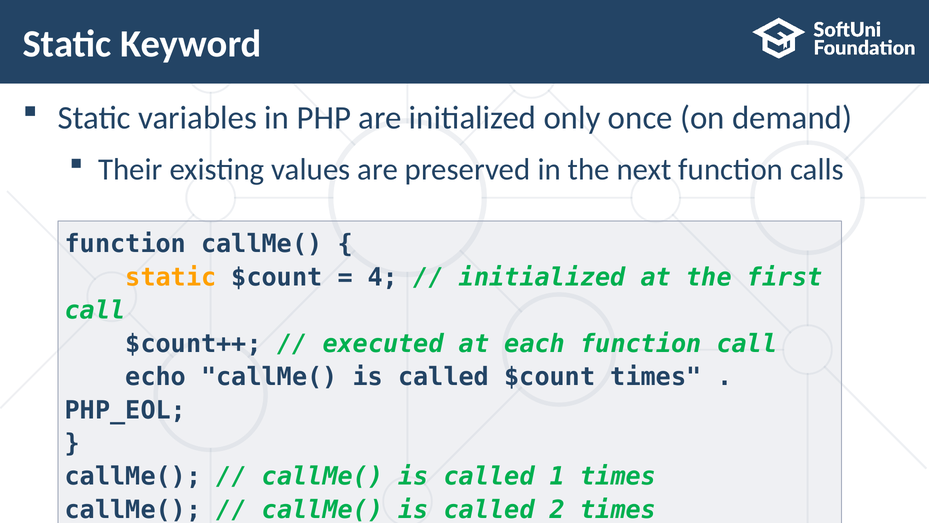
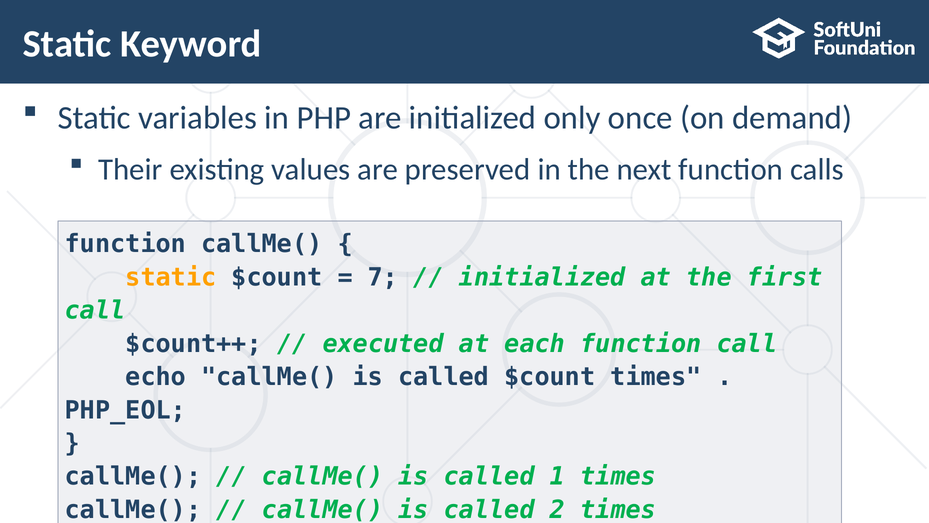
4: 4 -> 7 (383, 277)
